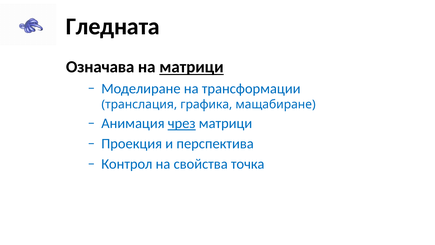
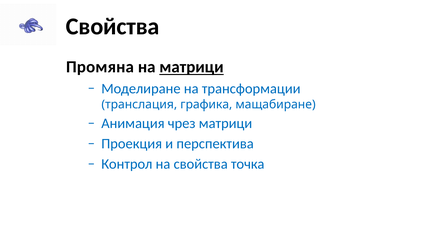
Гледната: Гледната -> Свойства (113, 27)
Означава: Означава -> Промяна (100, 67)
чрез underline: present -> none (182, 123)
